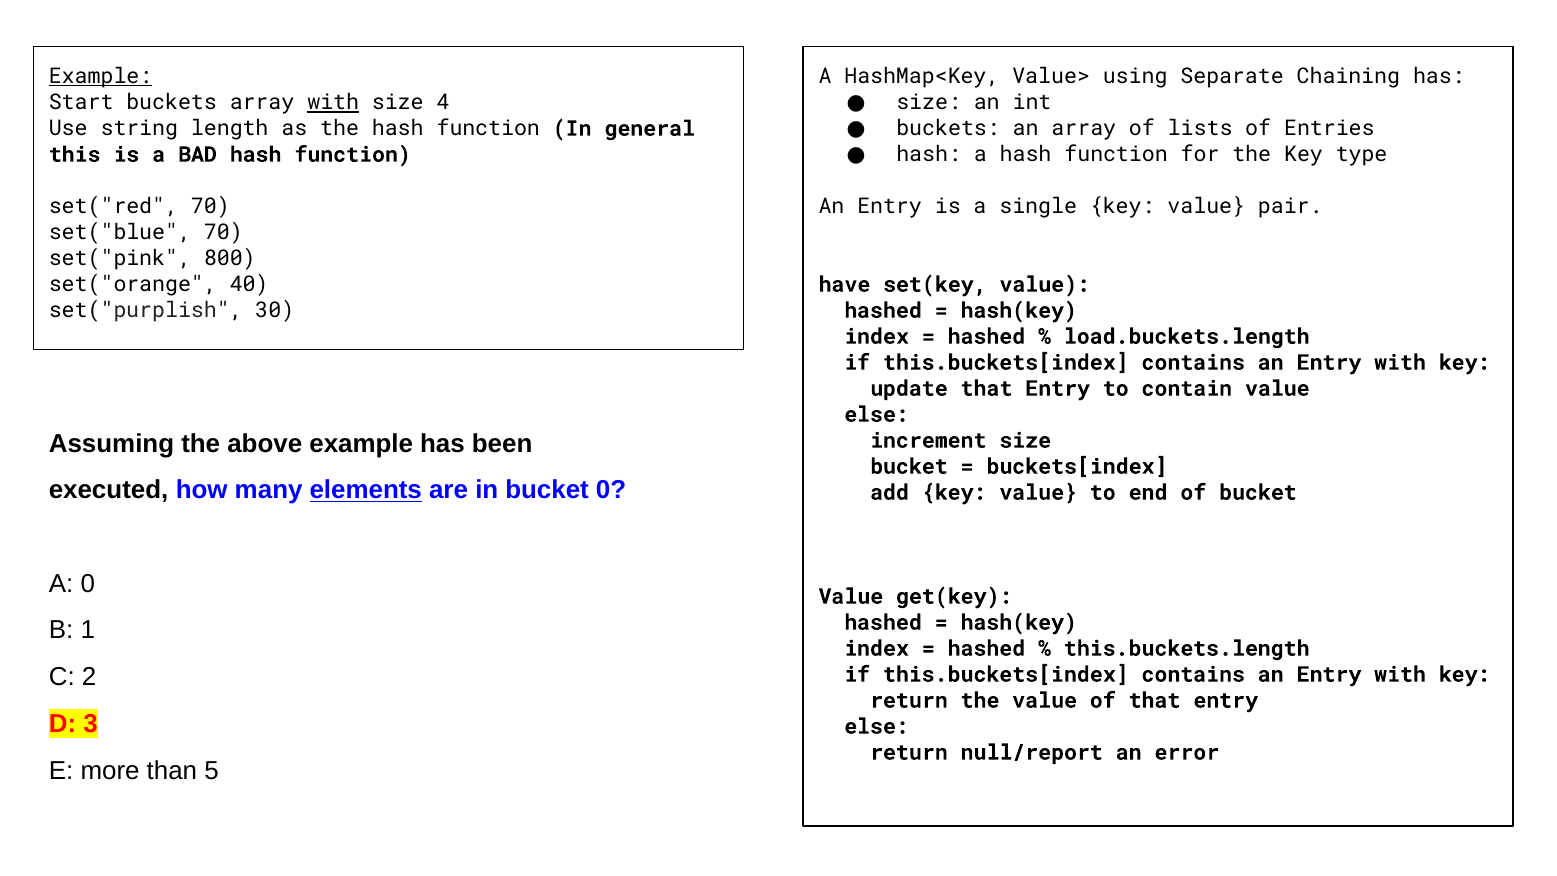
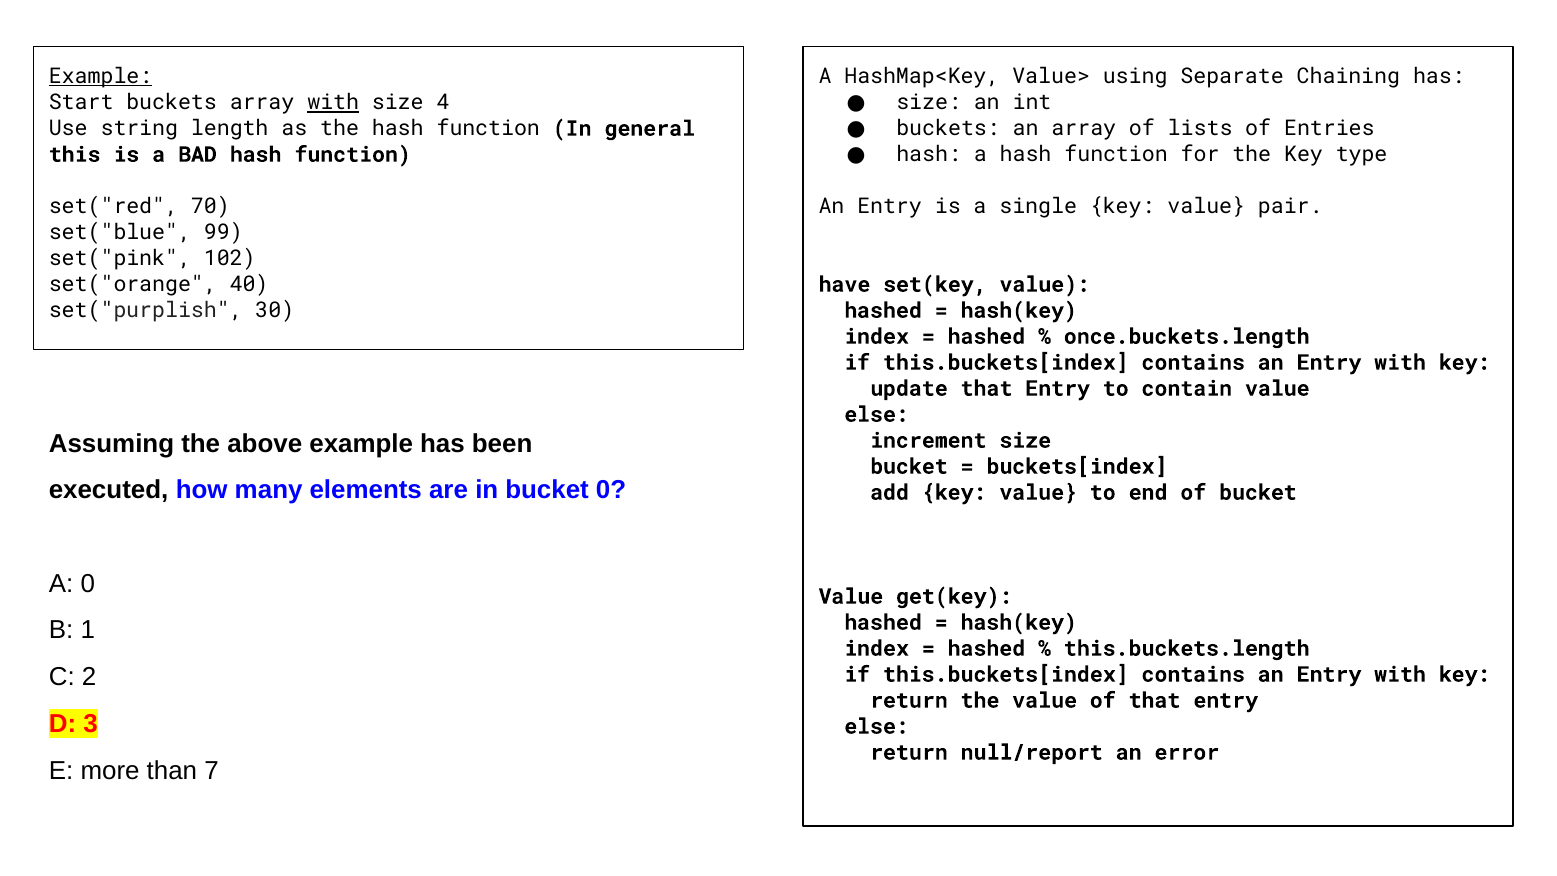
set("blue 70: 70 -> 99 (223, 233)
800: 800 -> 102 (230, 259)
load.buckets.length: load.buckets.length -> once.buckets.length (1187, 337)
elements underline: present -> none (366, 490)
5: 5 -> 7 (212, 770)
